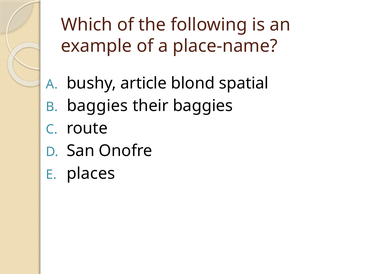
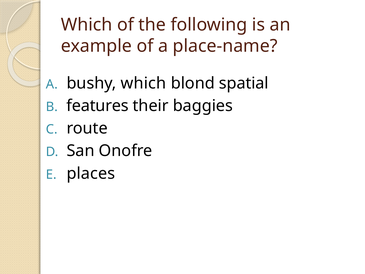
bushy article: article -> which (143, 83)
baggies: baggies -> features (98, 106)
